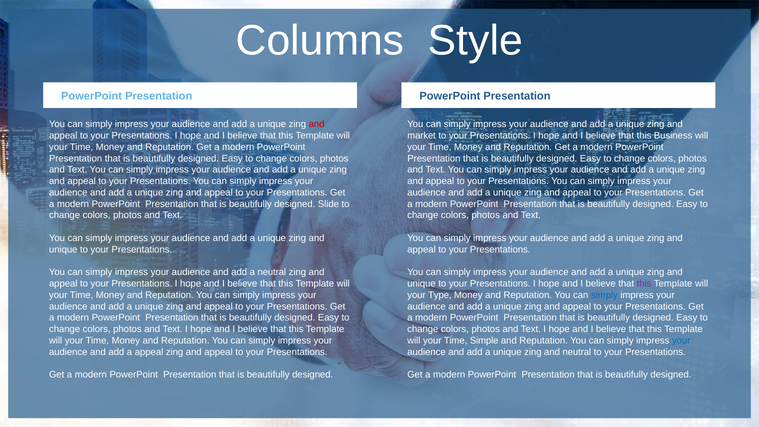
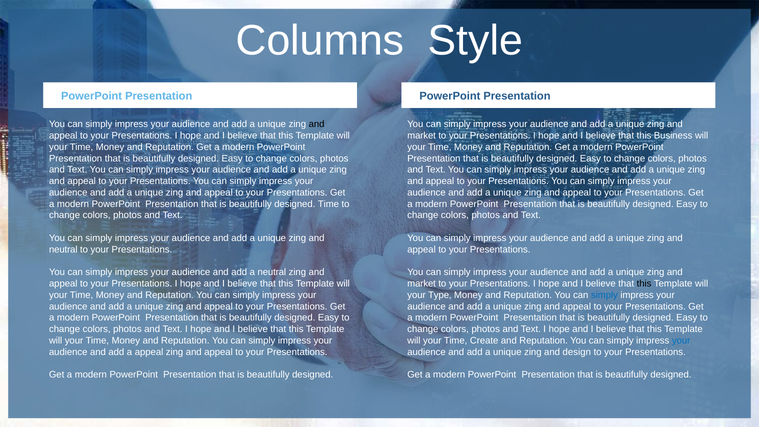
and colour: red -> black (317, 124)
designed Slide: Slide -> Time (328, 204)
unique: unique -> neutral (63, 249)
unique: unique -> market (422, 284)
this colour: purple -> black (644, 284)
Simple: Simple -> Create (484, 341)
and neutral: neutral -> design (577, 352)
